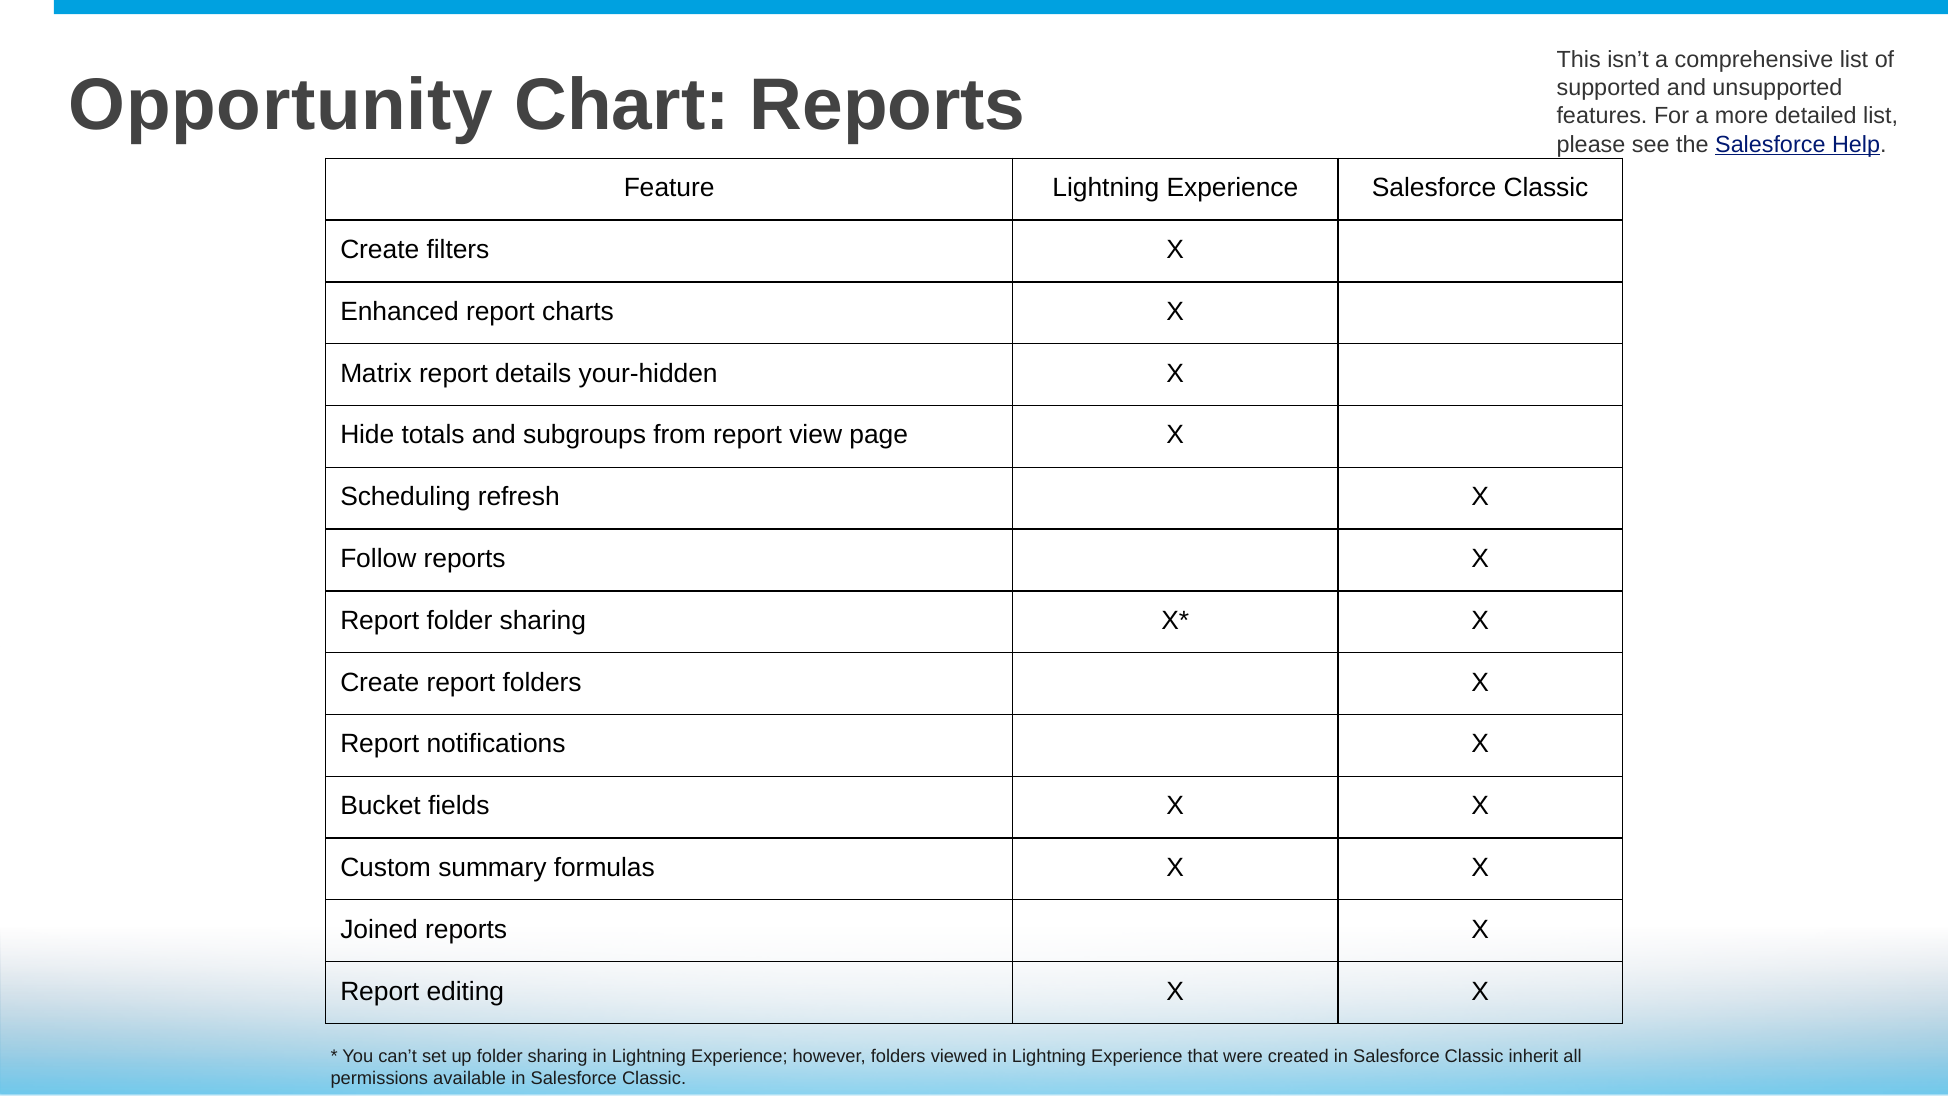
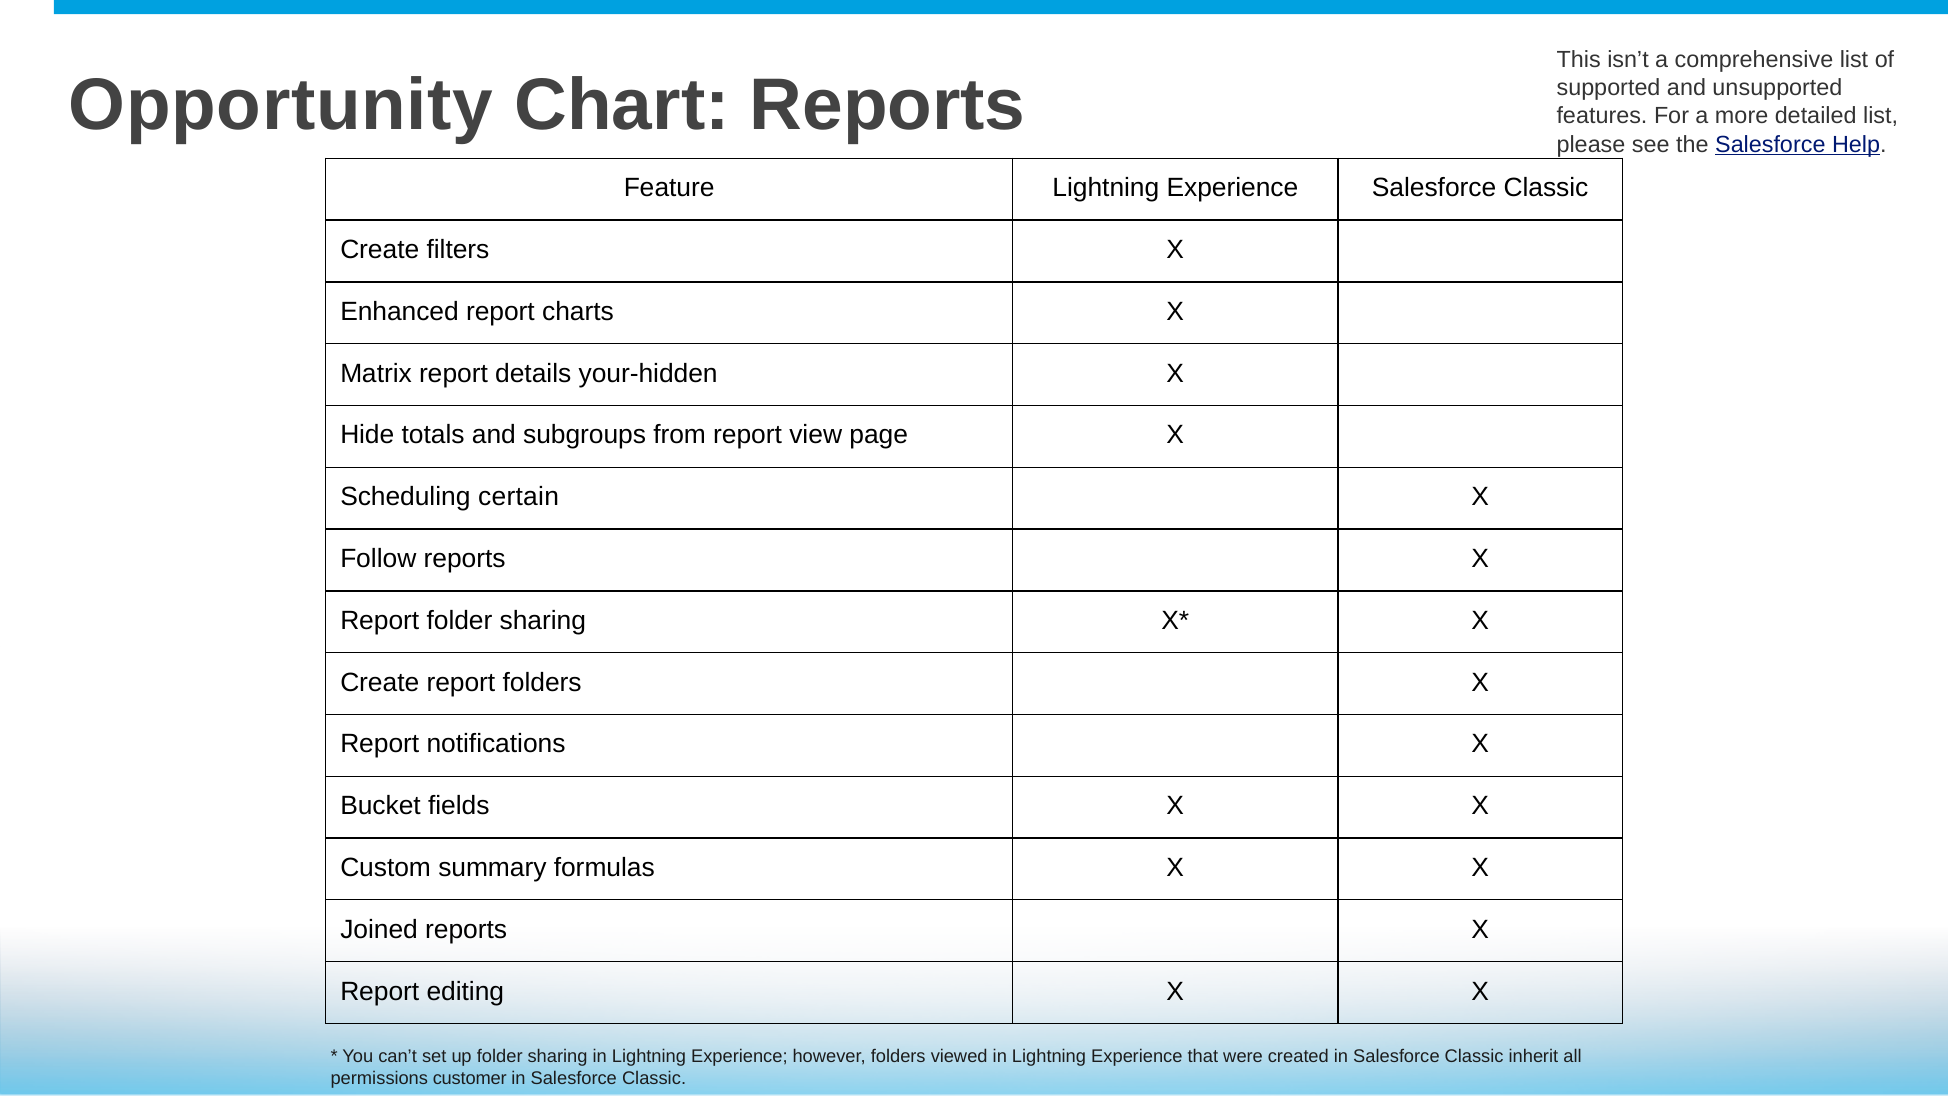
refresh: refresh -> certain (519, 497)
available: available -> customer (470, 1078)
